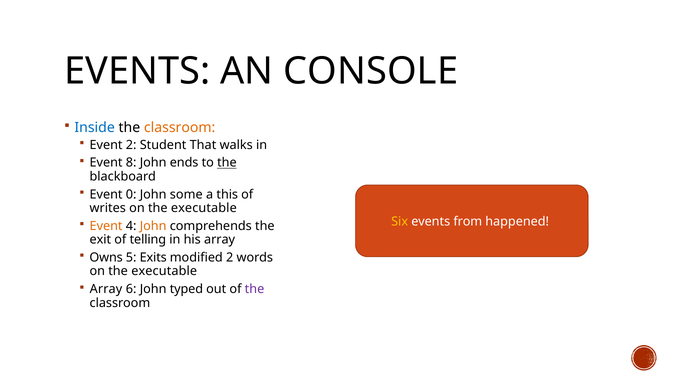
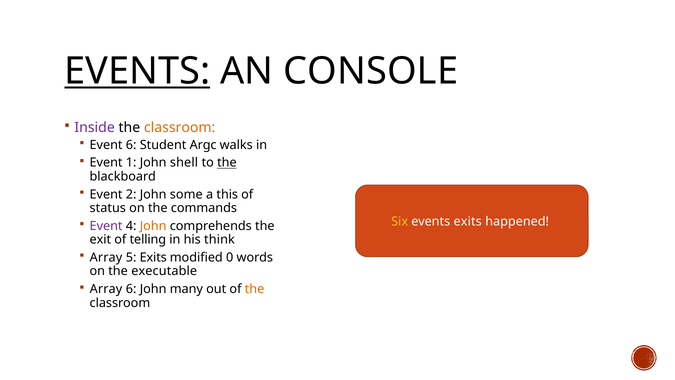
EVENTS underline: none -> present (137, 71)
Inside colour: blue -> purple (95, 127)
Event 2: 2 -> 6 (131, 145)
That: That -> Argc (203, 145)
8: 8 -> 1 (131, 163)
ends: ends -> shell (184, 163)
0: 0 -> 2 (131, 194)
writes: writes -> status (108, 208)
executable: executable -> commands (204, 208)
events from: from -> exits (468, 222)
Event colour: orange -> purple (106, 226)
his array: array -> think (219, 239)
Owns: Owns -> Array (106, 257)
modified 2: 2 -> 0 (230, 257)
typed: typed -> many (186, 289)
the colour: purple -> orange (255, 289)
